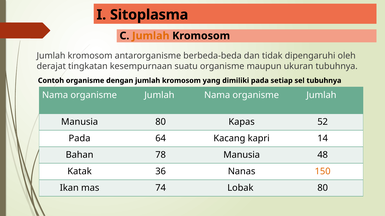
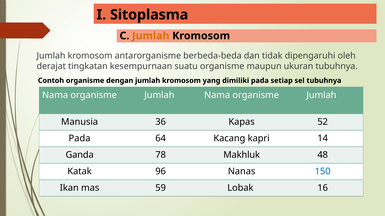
Manusia 80: 80 -> 36 (161, 122)
Bahan: Bahan -> Ganda (80, 155)
78 Manusia: Manusia -> Makhluk (242, 155)
36: 36 -> 96 (161, 172)
150 colour: orange -> blue (323, 172)
74: 74 -> 59 (161, 188)
Lobak 80: 80 -> 16 (323, 188)
